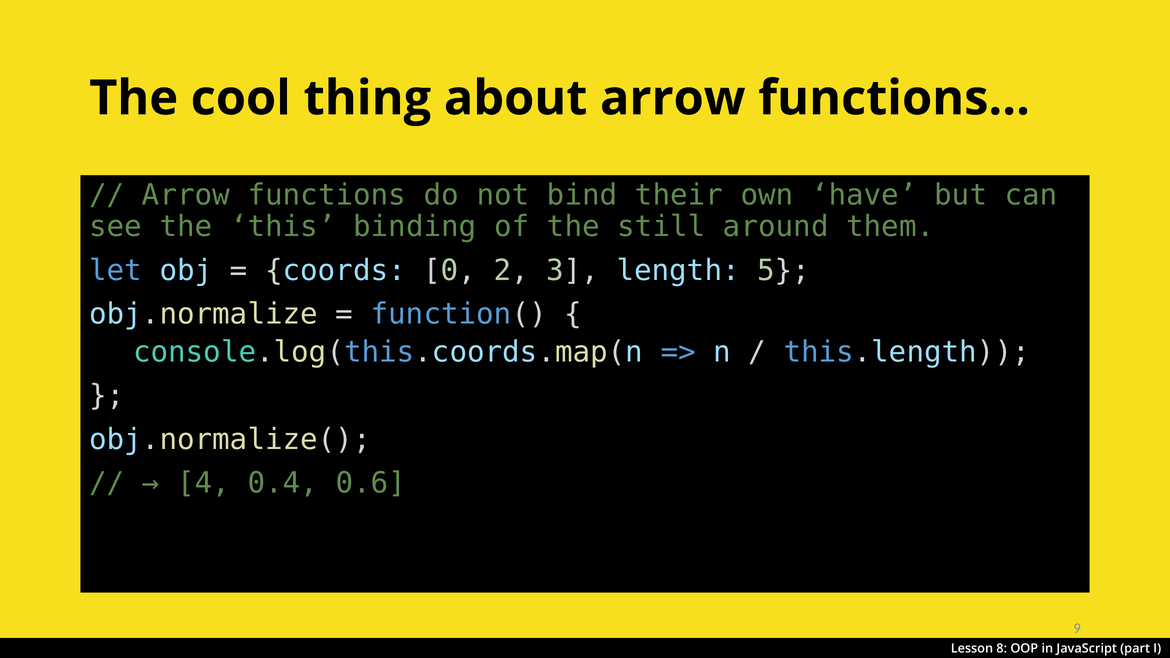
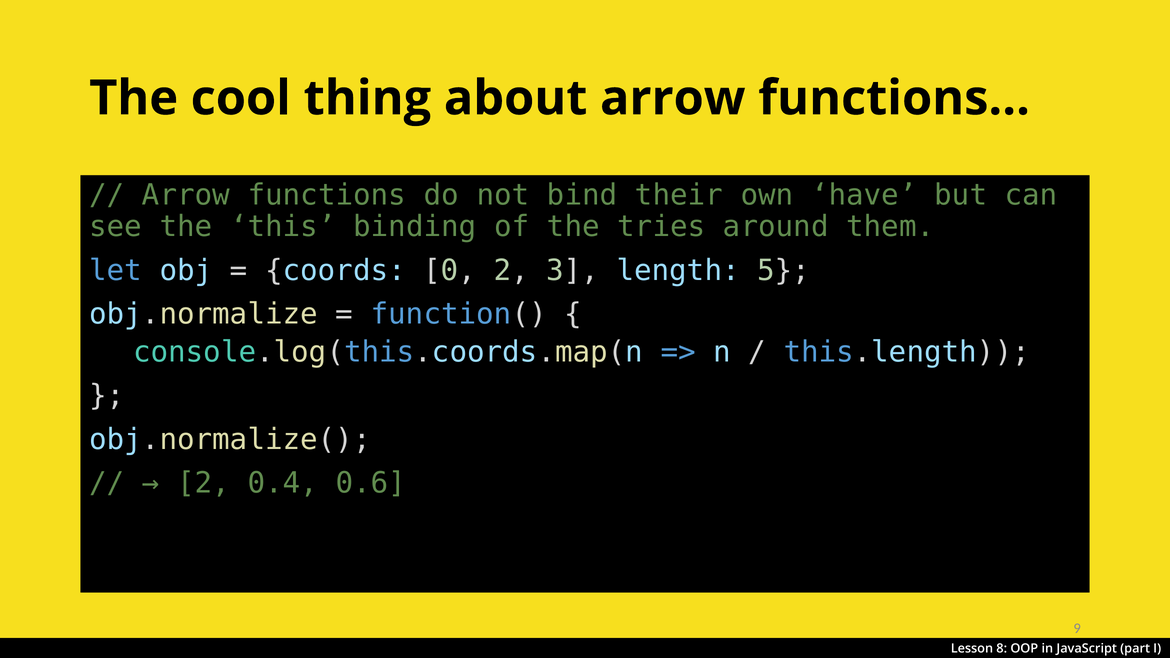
still: still -> tries (661, 227)
4: 4 -> 2 (204, 483)
